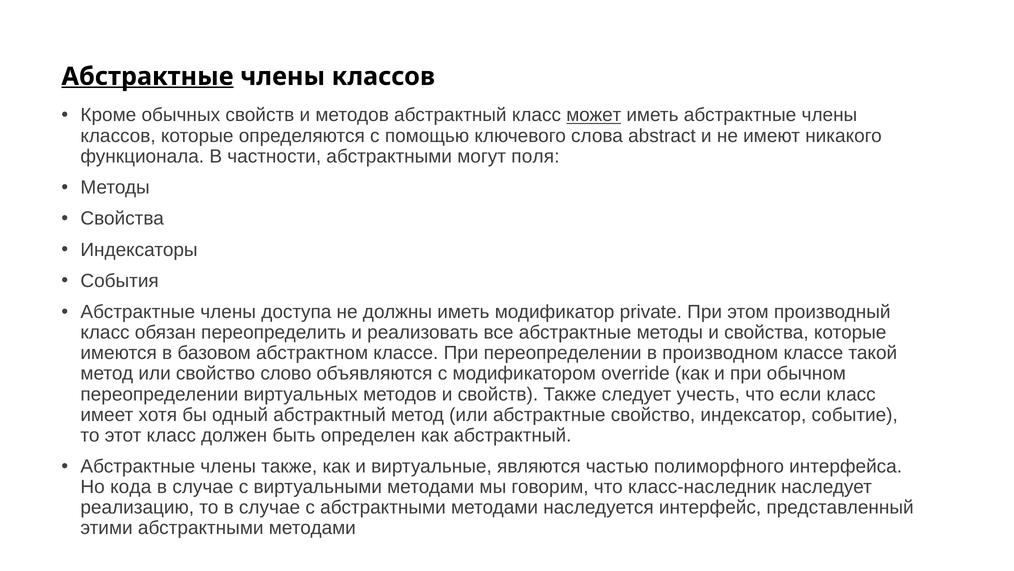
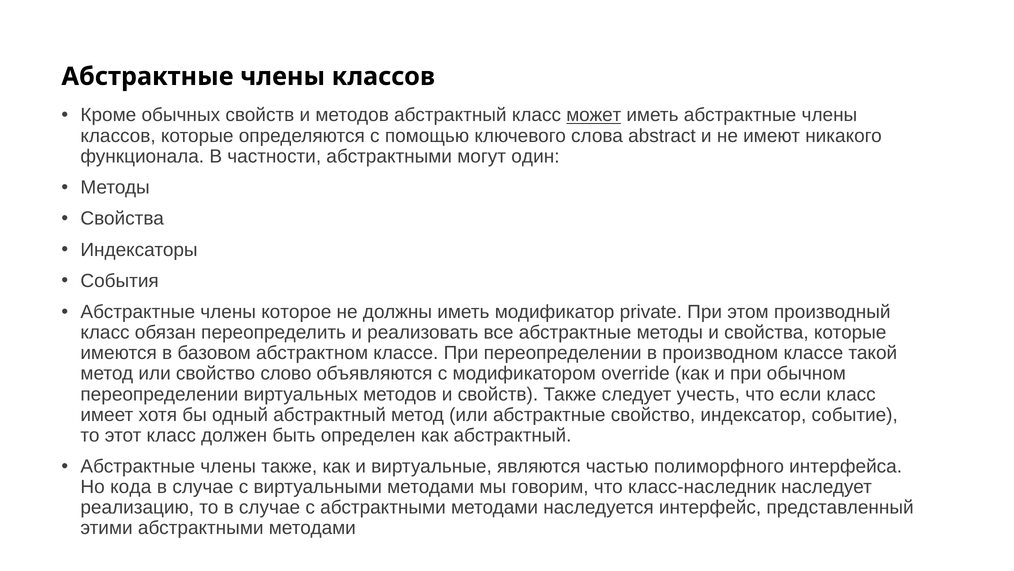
Абстрактные underline: present -> none (148, 76)
поля: поля -> один (535, 156)
доступа: доступа -> которое (296, 312)
